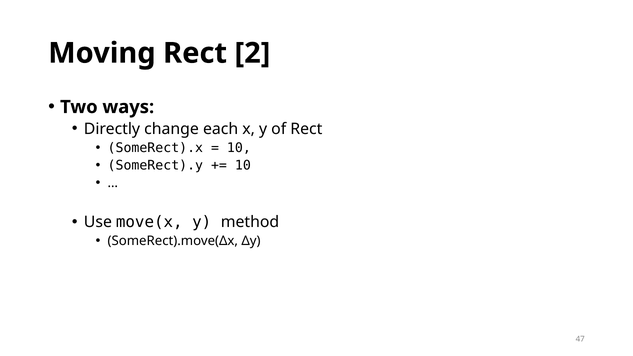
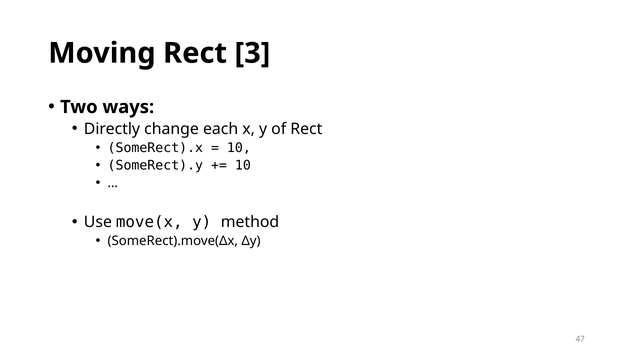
2: 2 -> 3 (252, 53)
